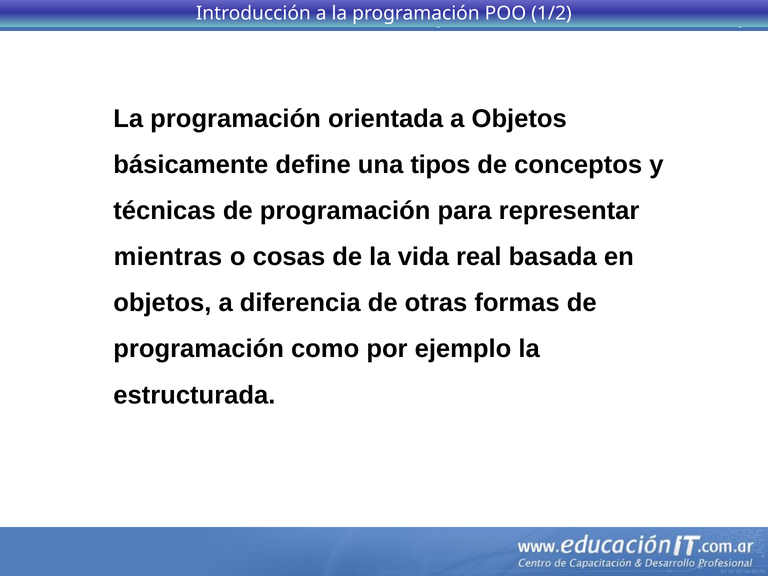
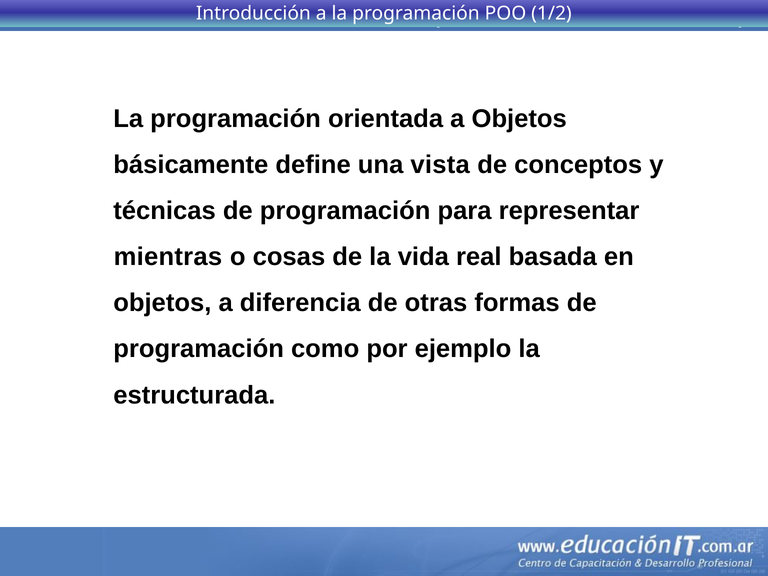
tipos: tipos -> vista (440, 165)
